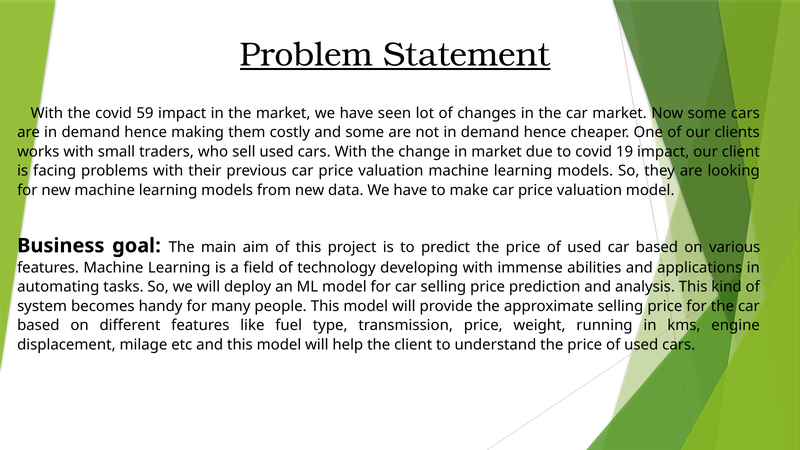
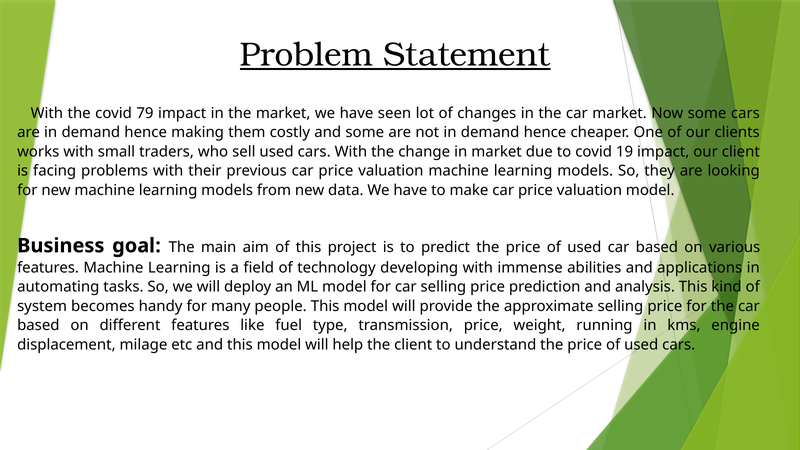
59: 59 -> 79 (145, 113)
